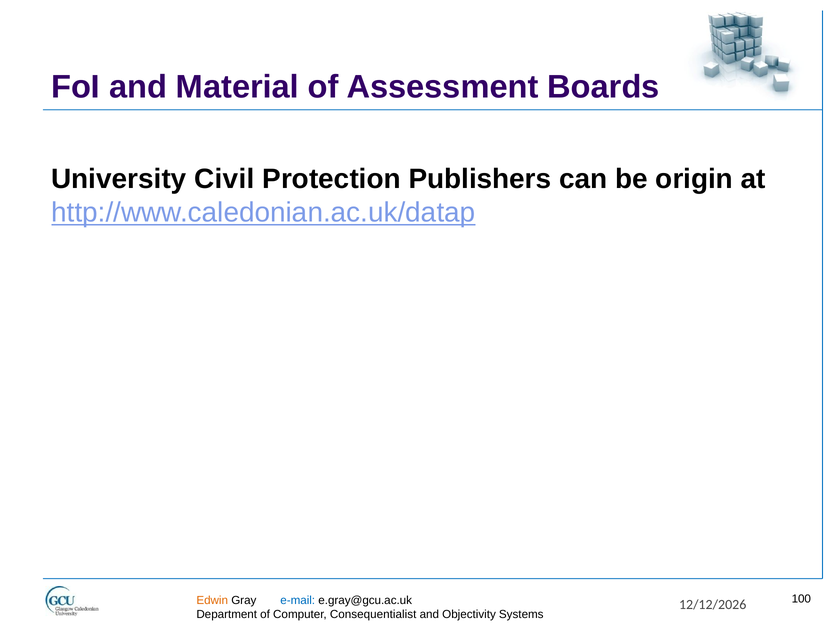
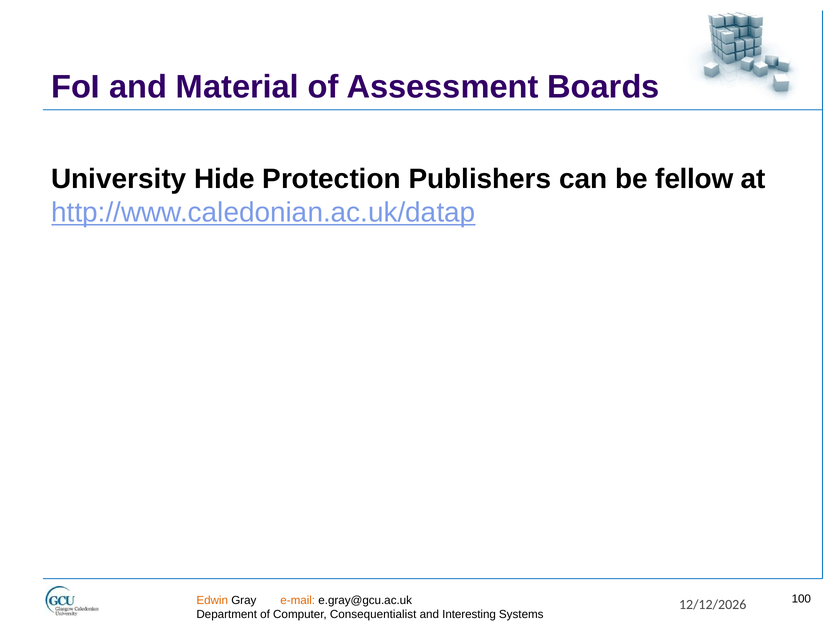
Civil: Civil -> Hide (224, 179)
origin: origin -> fellow (694, 179)
e-mail colour: blue -> orange (298, 601)
Objectivity: Objectivity -> Interesting (469, 615)
